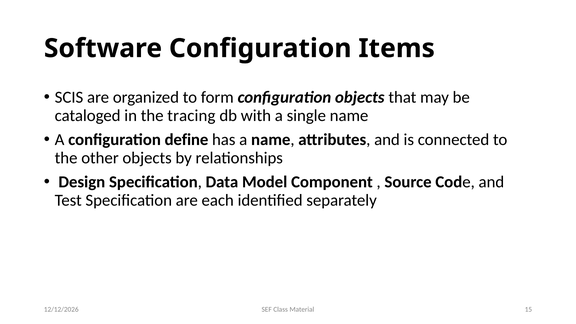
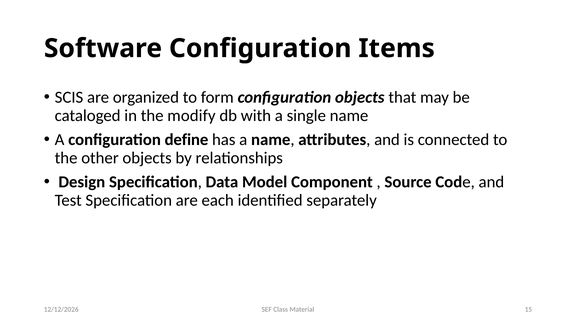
tracing: tracing -> modify (191, 116)
